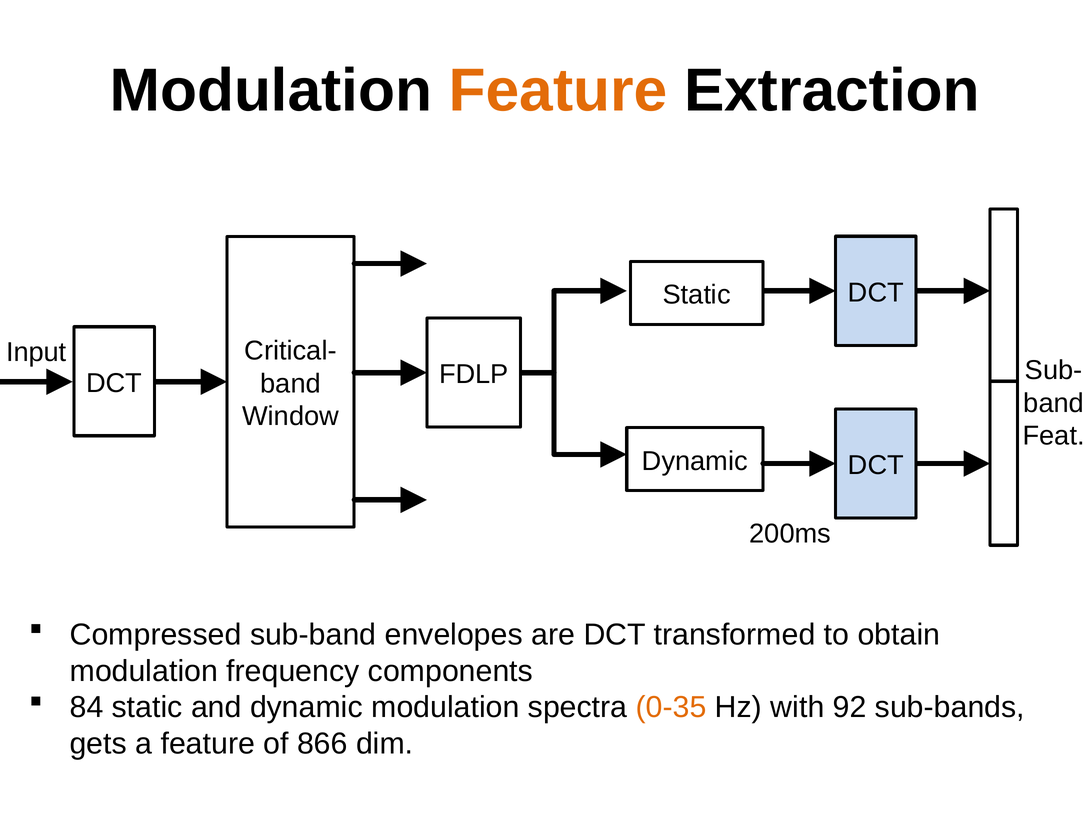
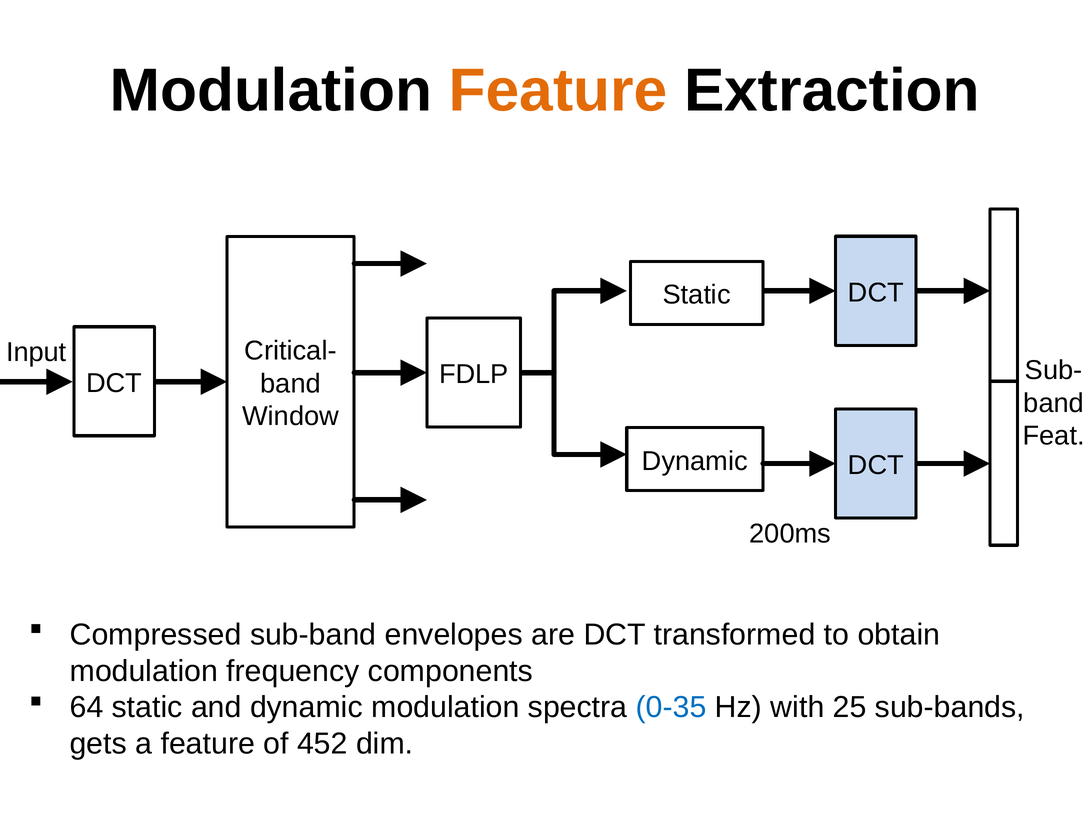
84: 84 -> 64 (87, 707)
0-35 colour: orange -> blue (671, 707)
92: 92 -> 25 (850, 707)
866: 866 -> 452 (322, 743)
